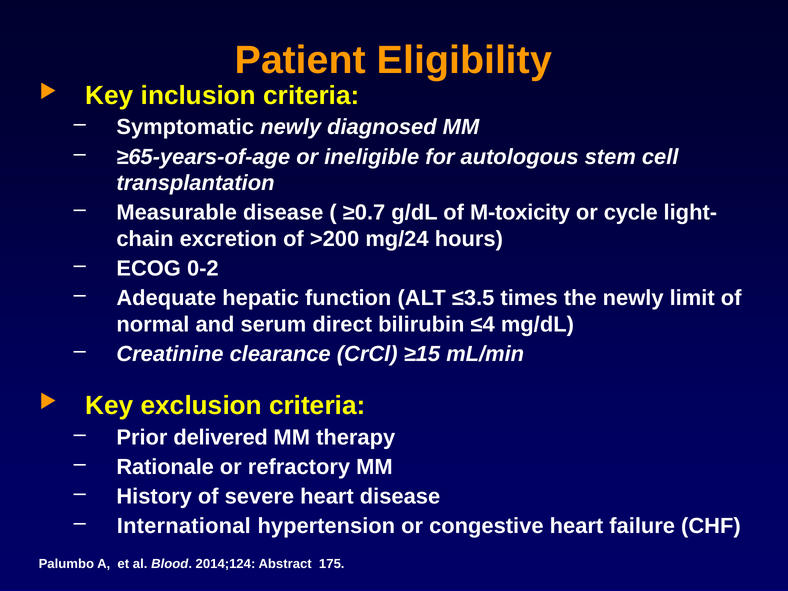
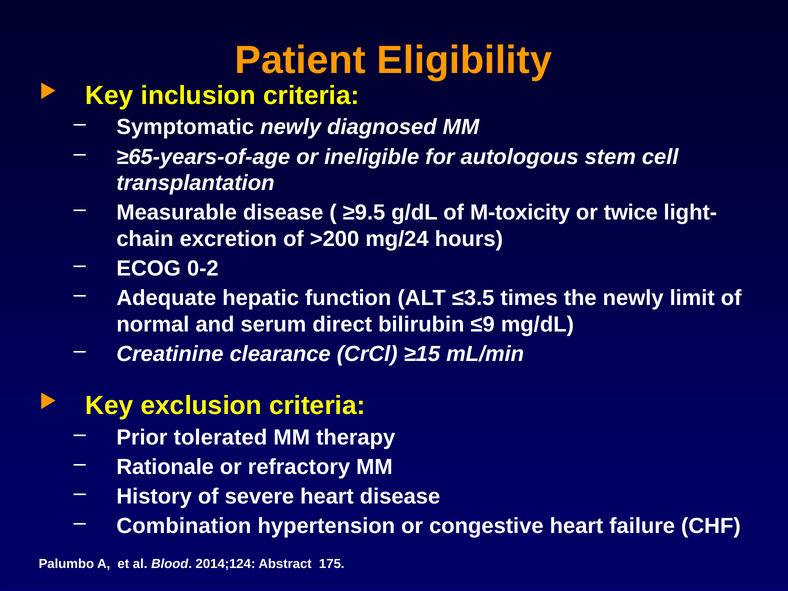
≥0.7: ≥0.7 -> ≥9.5 (364, 213)
cycle: cycle -> twice (631, 213)
≤4: ≤4 -> ≤9 (483, 324)
delivered: delivered -> tolerated (220, 437)
International: International -> Combination (184, 526)
